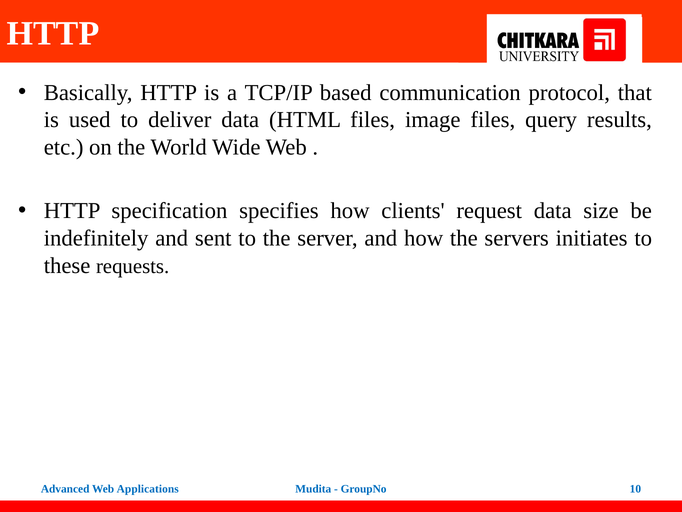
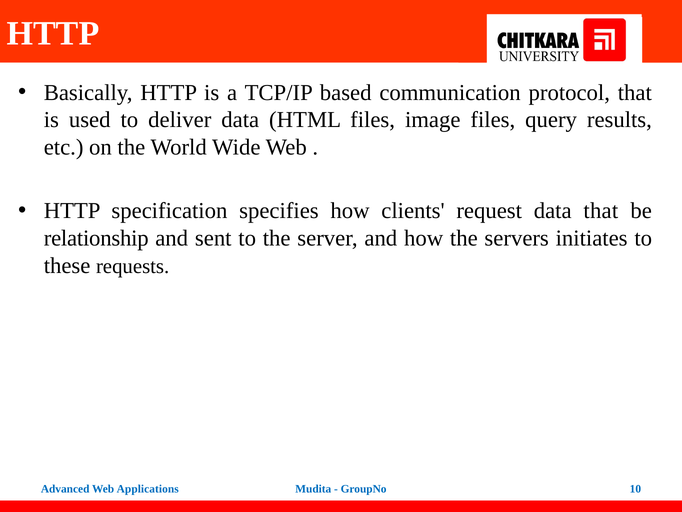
data size: size -> that (601, 211)
indefinitely: indefinitely -> relationship (96, 238)
